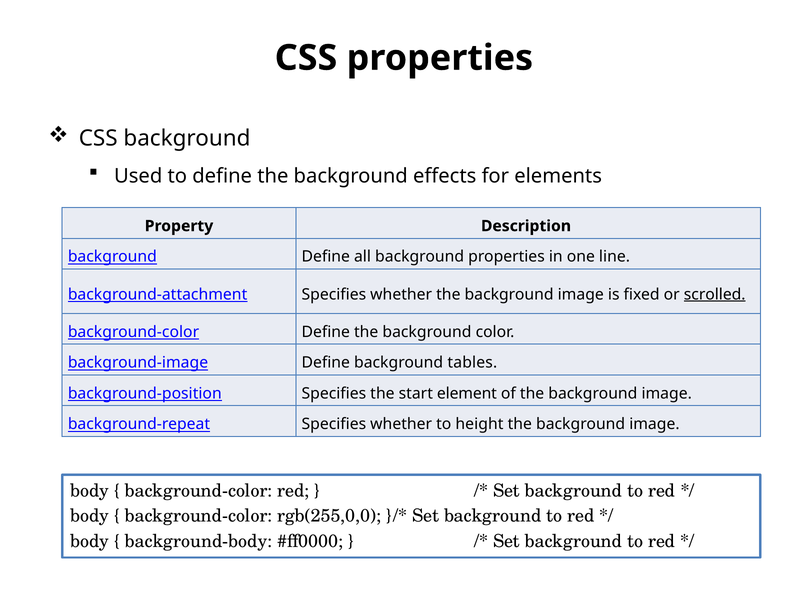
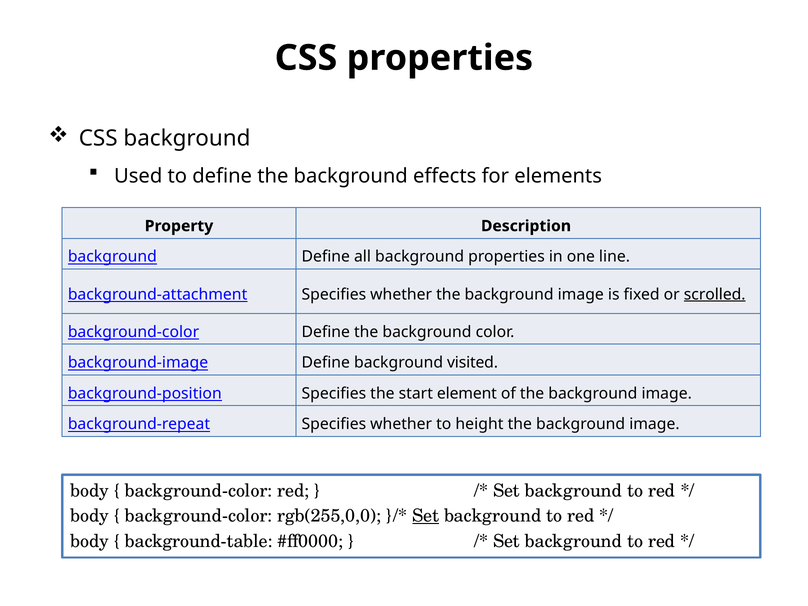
tables: tables -> visited (473, 363)
Set underline: none -> present (426, 516)
background-body: background-body -> background-table (199, 541)
